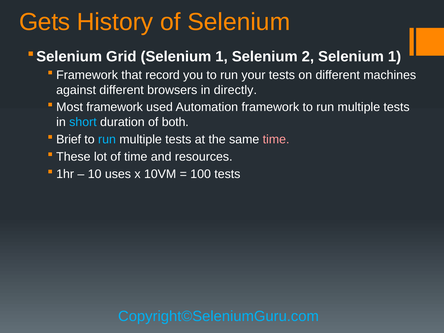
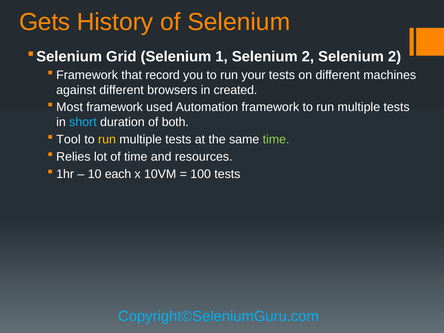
2 Selenium 1: 1 -> 2 (395, 57)
directly: directly -> created (235, 90)
Brief: Brief -> Tool (69, 139)
run colour: light blue -> yellow (107, 139)
time colour: pink -> light green (276, 139)
These: These -> Relies (73, 157)
uses: uses -> each (118, 174)
